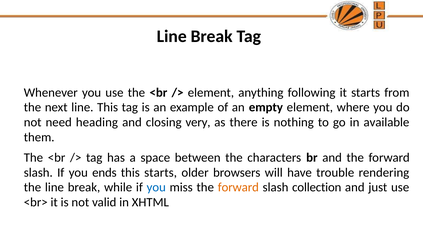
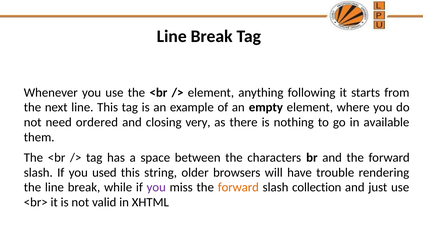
heading: heading -> ordered (97, 122)
ends: ends -> used (104, 173)
this starts: starts -> string (161, 173)
you colour: blue -> purple (156, 187)
